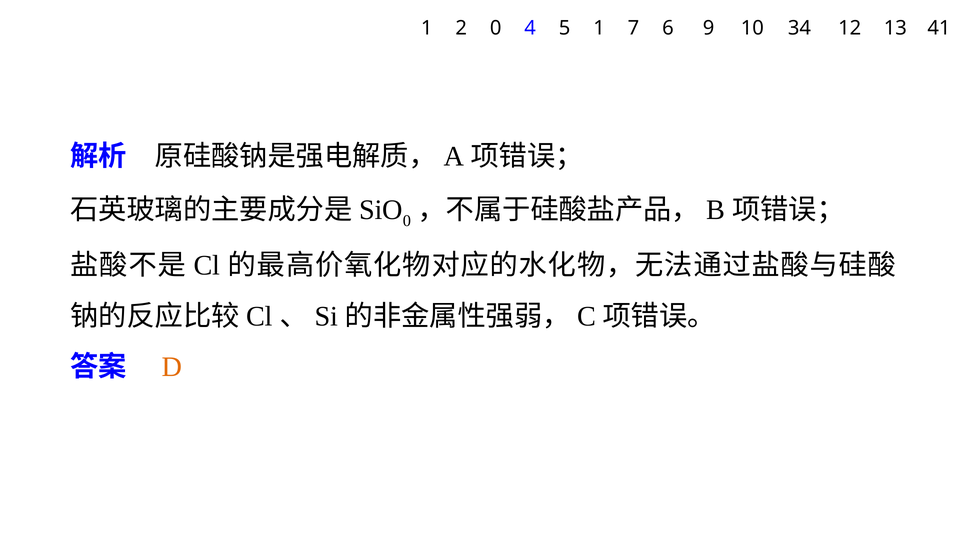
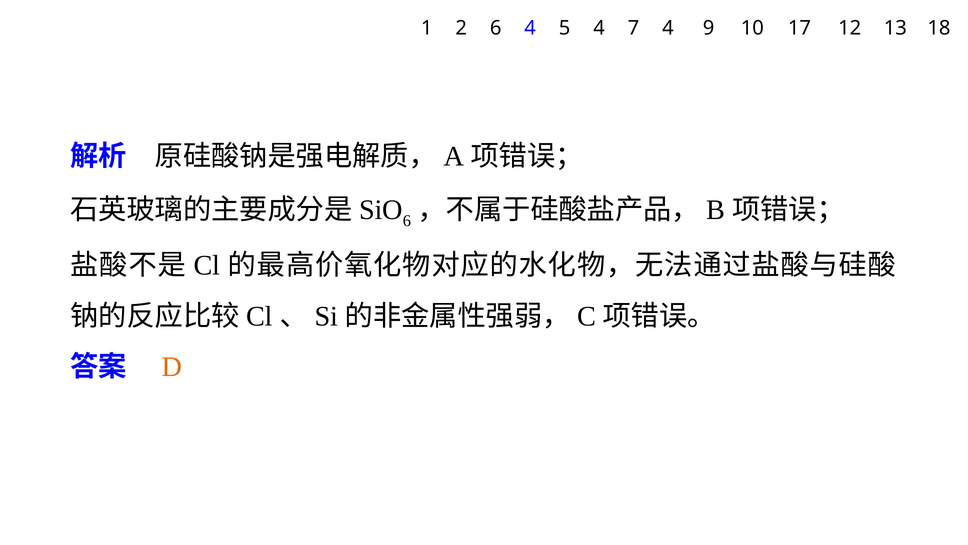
2 0: 0 -> 6 (496, 28)
5 1: 1 -> 4 (599, 28)
7 6: 6 -> 4 (668, 28)
34: 34 -> 17 (799, 28)
41: 41 -> 18 (939, 28)
0: 0 -> 6 (407, 221)
